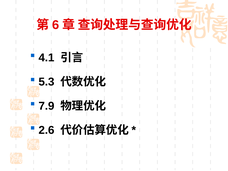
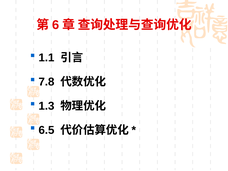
4.1: 4.1 -> 1.1 (47, 58)
5.3: 5.3 -> 7.8 (47, 82)
7.9: 7.9 -> 1.3 (47, 106)
2.6: 2.6 -> 6.5 (47, 130)
